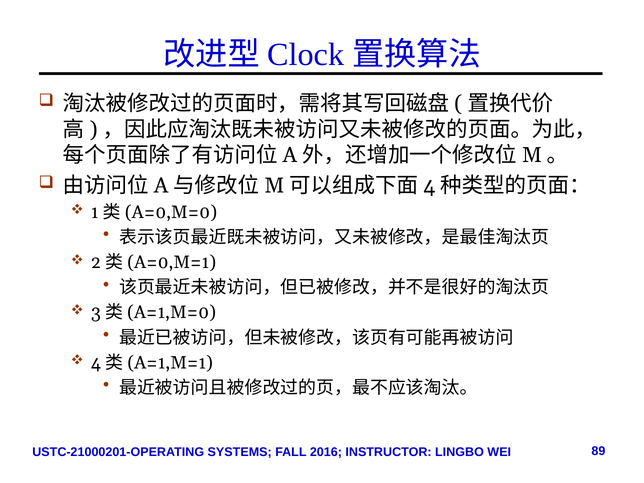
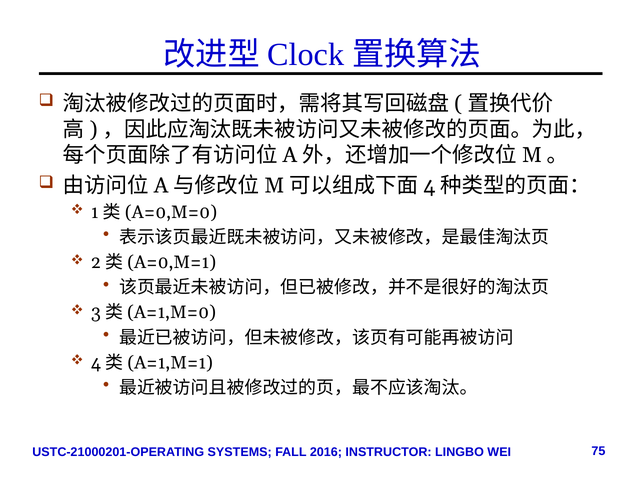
89: 89 -> 75 (598, 451)
